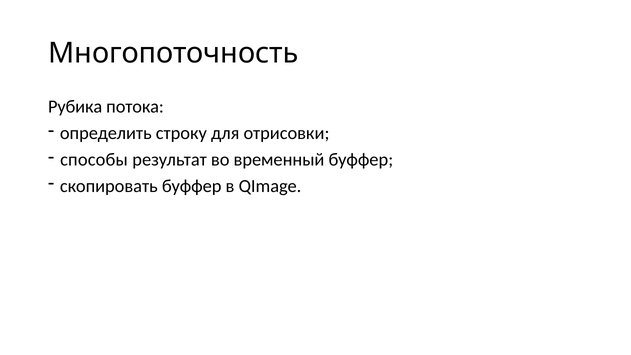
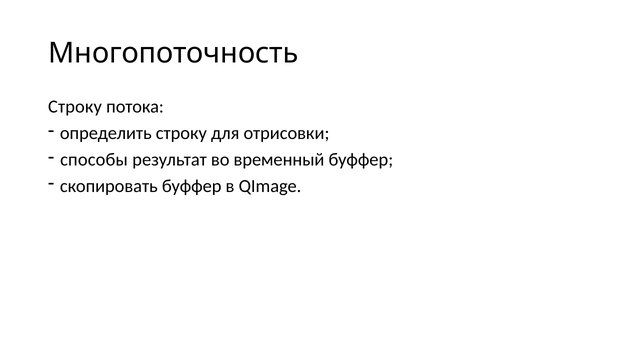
Рубика: Рубика -> Строку (75, 107)
